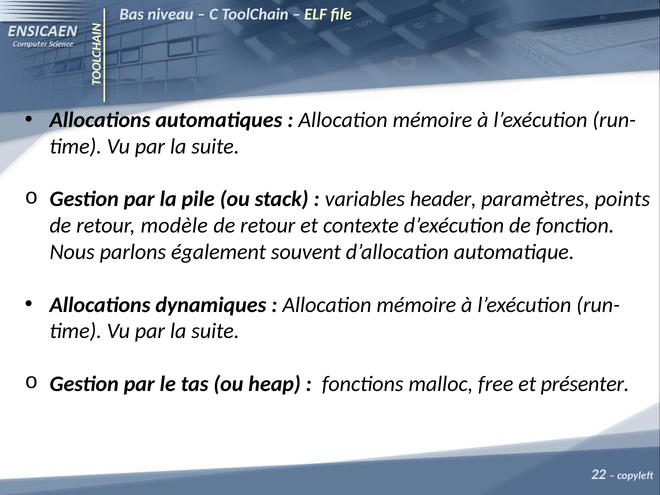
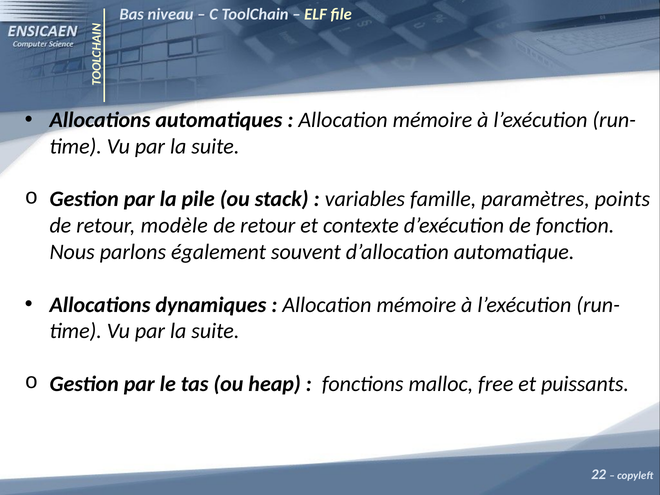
header: header -> famille (443, 199)
présenter: présenter -> puissants (585, 384)
